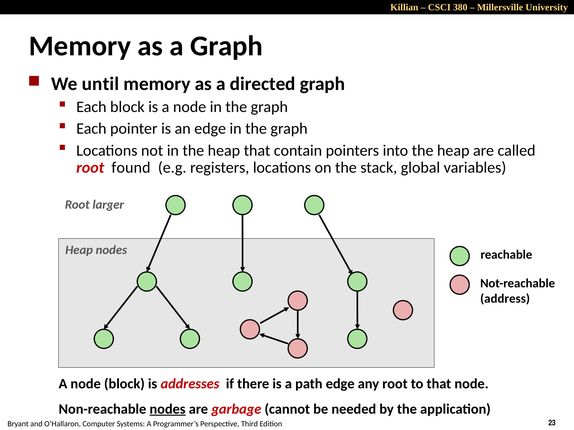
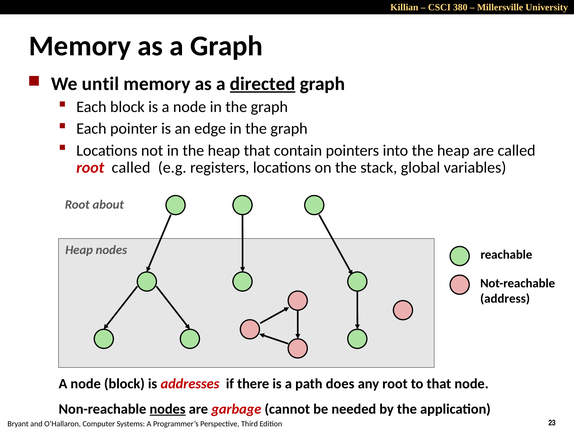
directed underline: none -> present (263, 84)
root found: found -> called (131, 168)
larger: larger -> about (108, 205)
path edge: edge -> does (340, 384)
